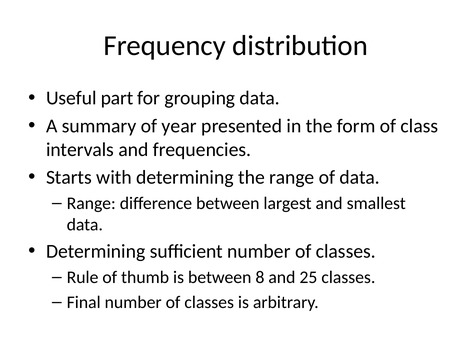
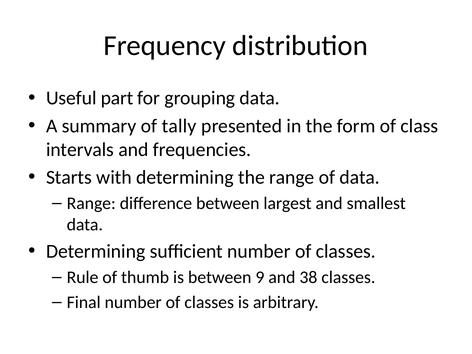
year: year -> tally (179, 126)
8: 8 -> 9 (260, 277)
25: 25 -> 38 (308, 277)
